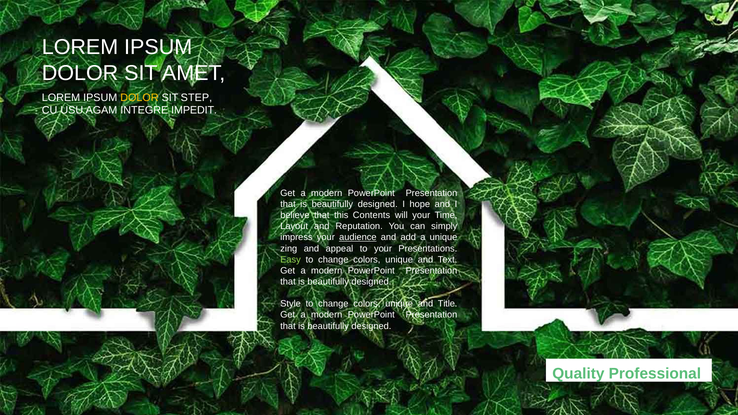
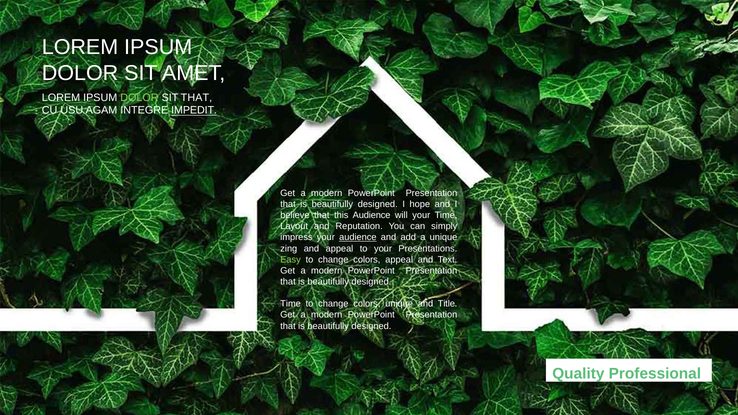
DOLOR colour: yellow -> light green (139, 98)
SIT STEP: STEP -> THAT (196, 98)
IMPEDIT underline: none -> present (194, 110)
this Contents: Contents -> Audience (372, 215)
unique: unique -> appeal (399, 260)
Style: Style -> Time (291, 304)
